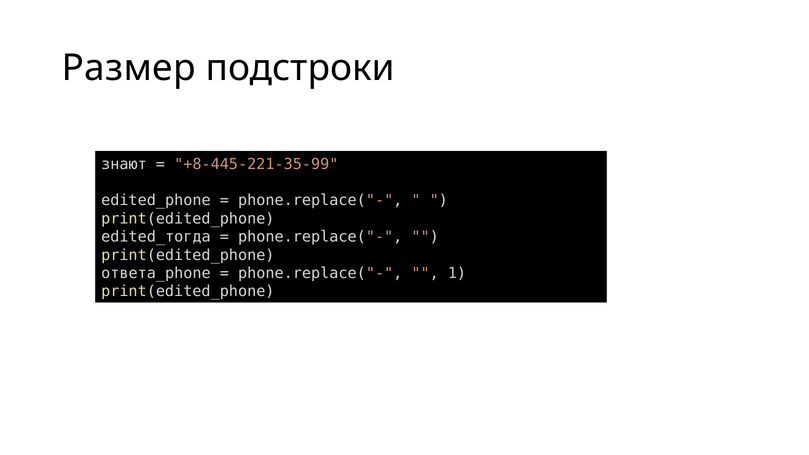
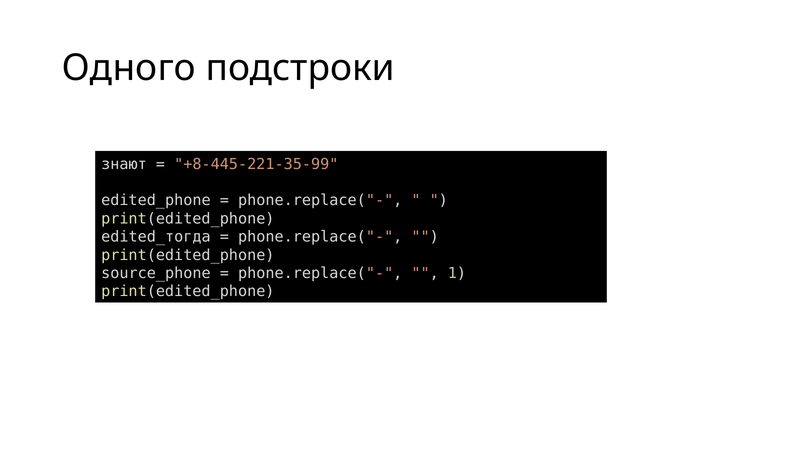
Размер: Размер -> Одного (129, 68)
ответа_phone: ответа_phone -> source_phone (156, 273)
